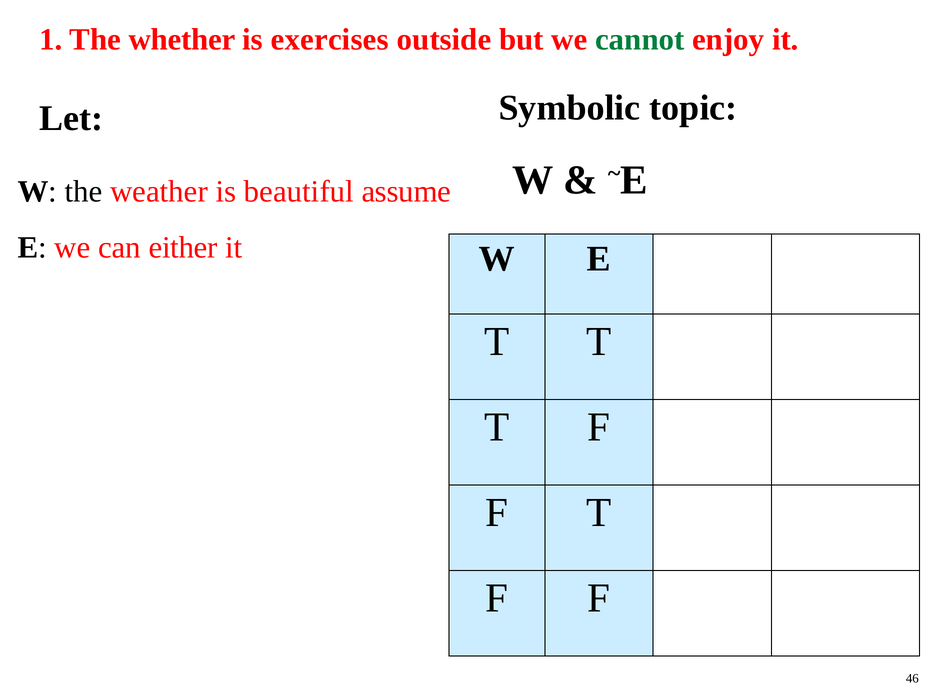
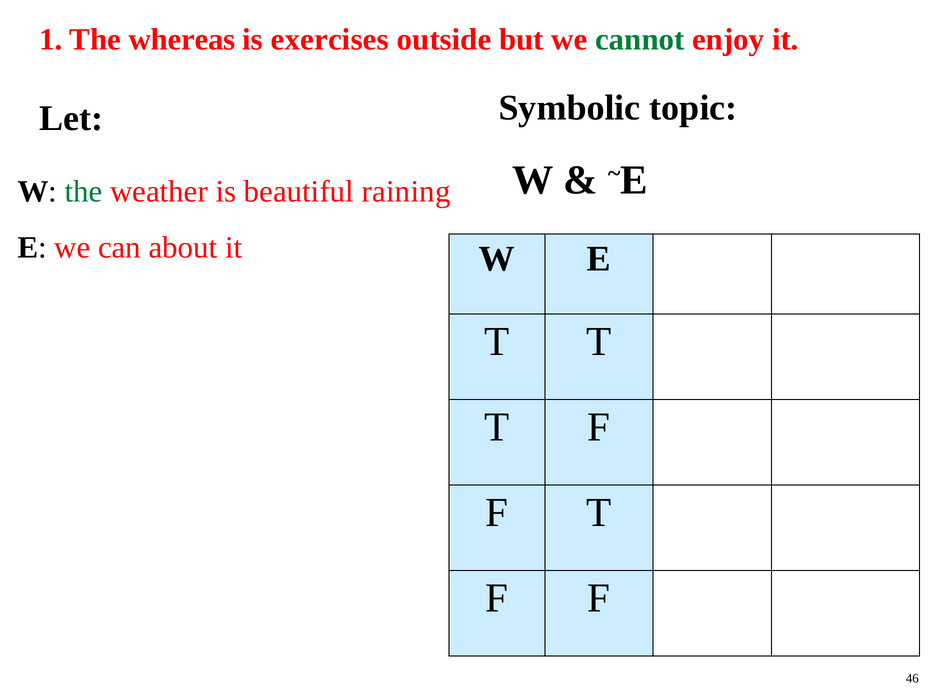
whether: whether -> whereas (182, 40)
the colour: black -> green (84, 192)
assume: assume -> raining (406, 192)
either: either -> about (183, 247)
